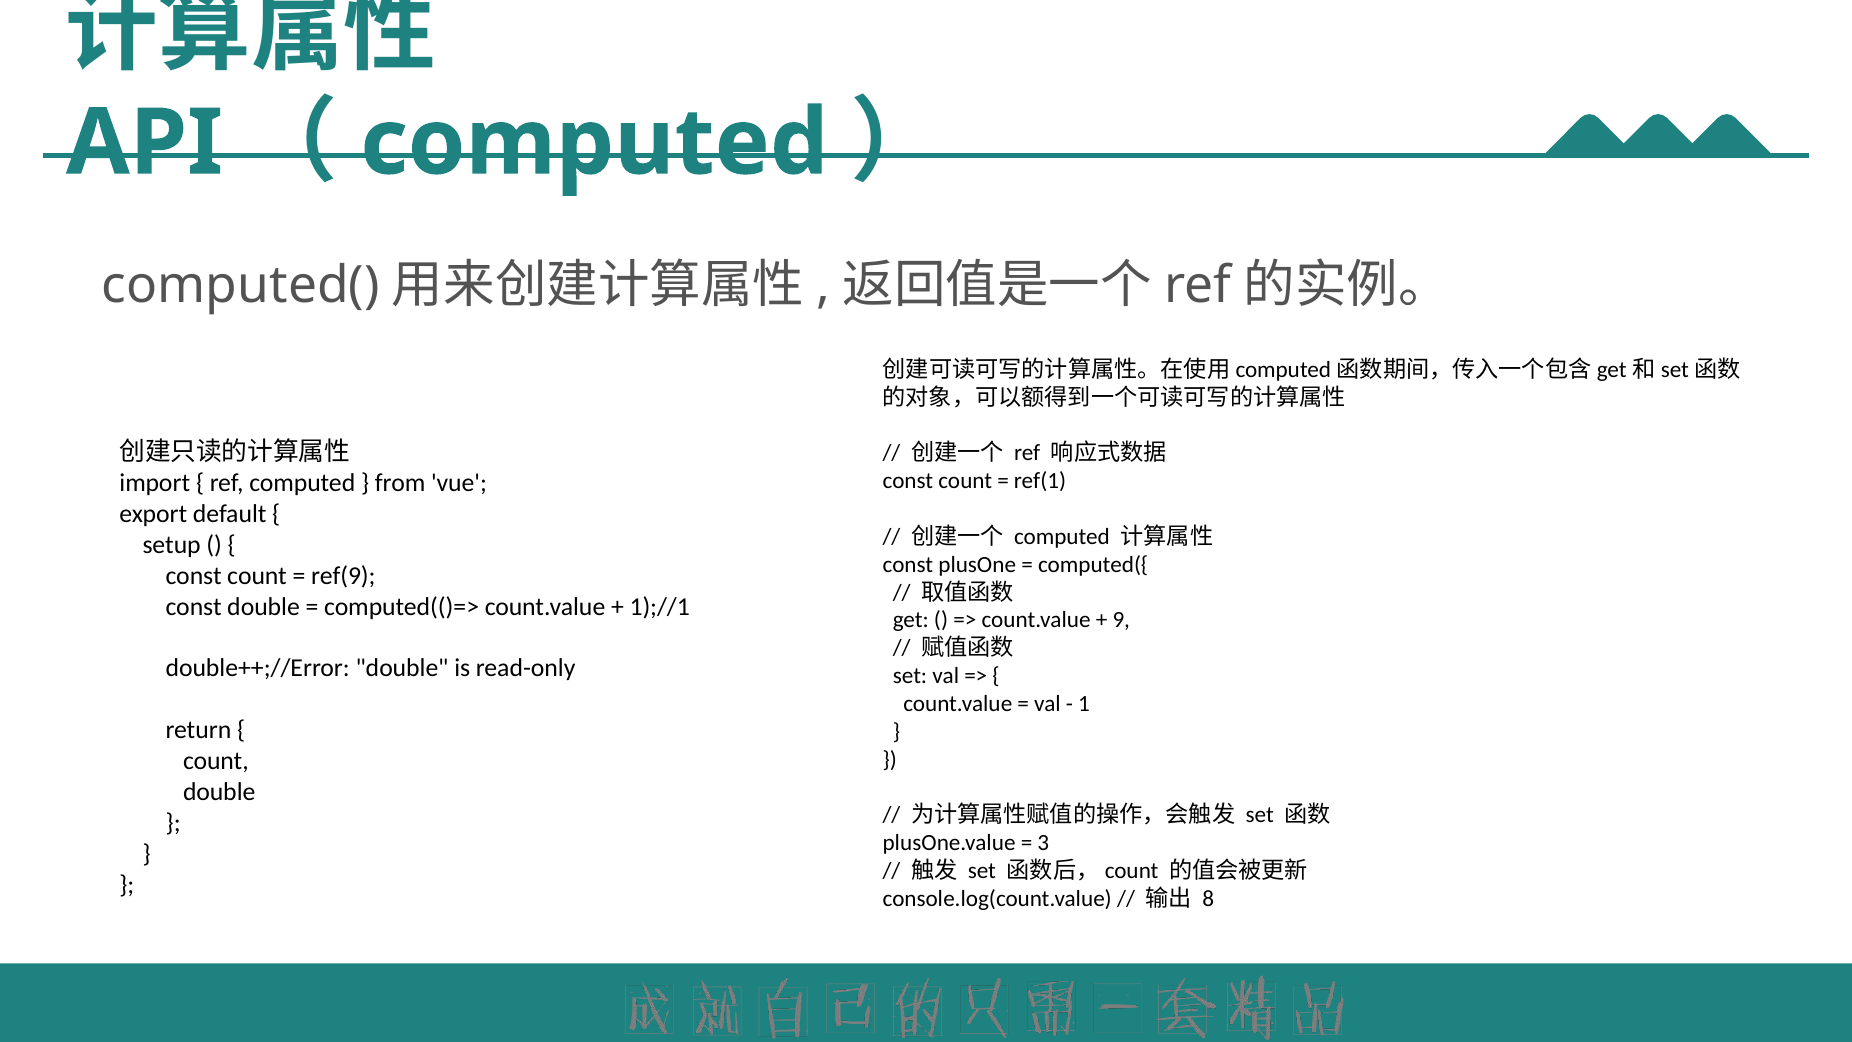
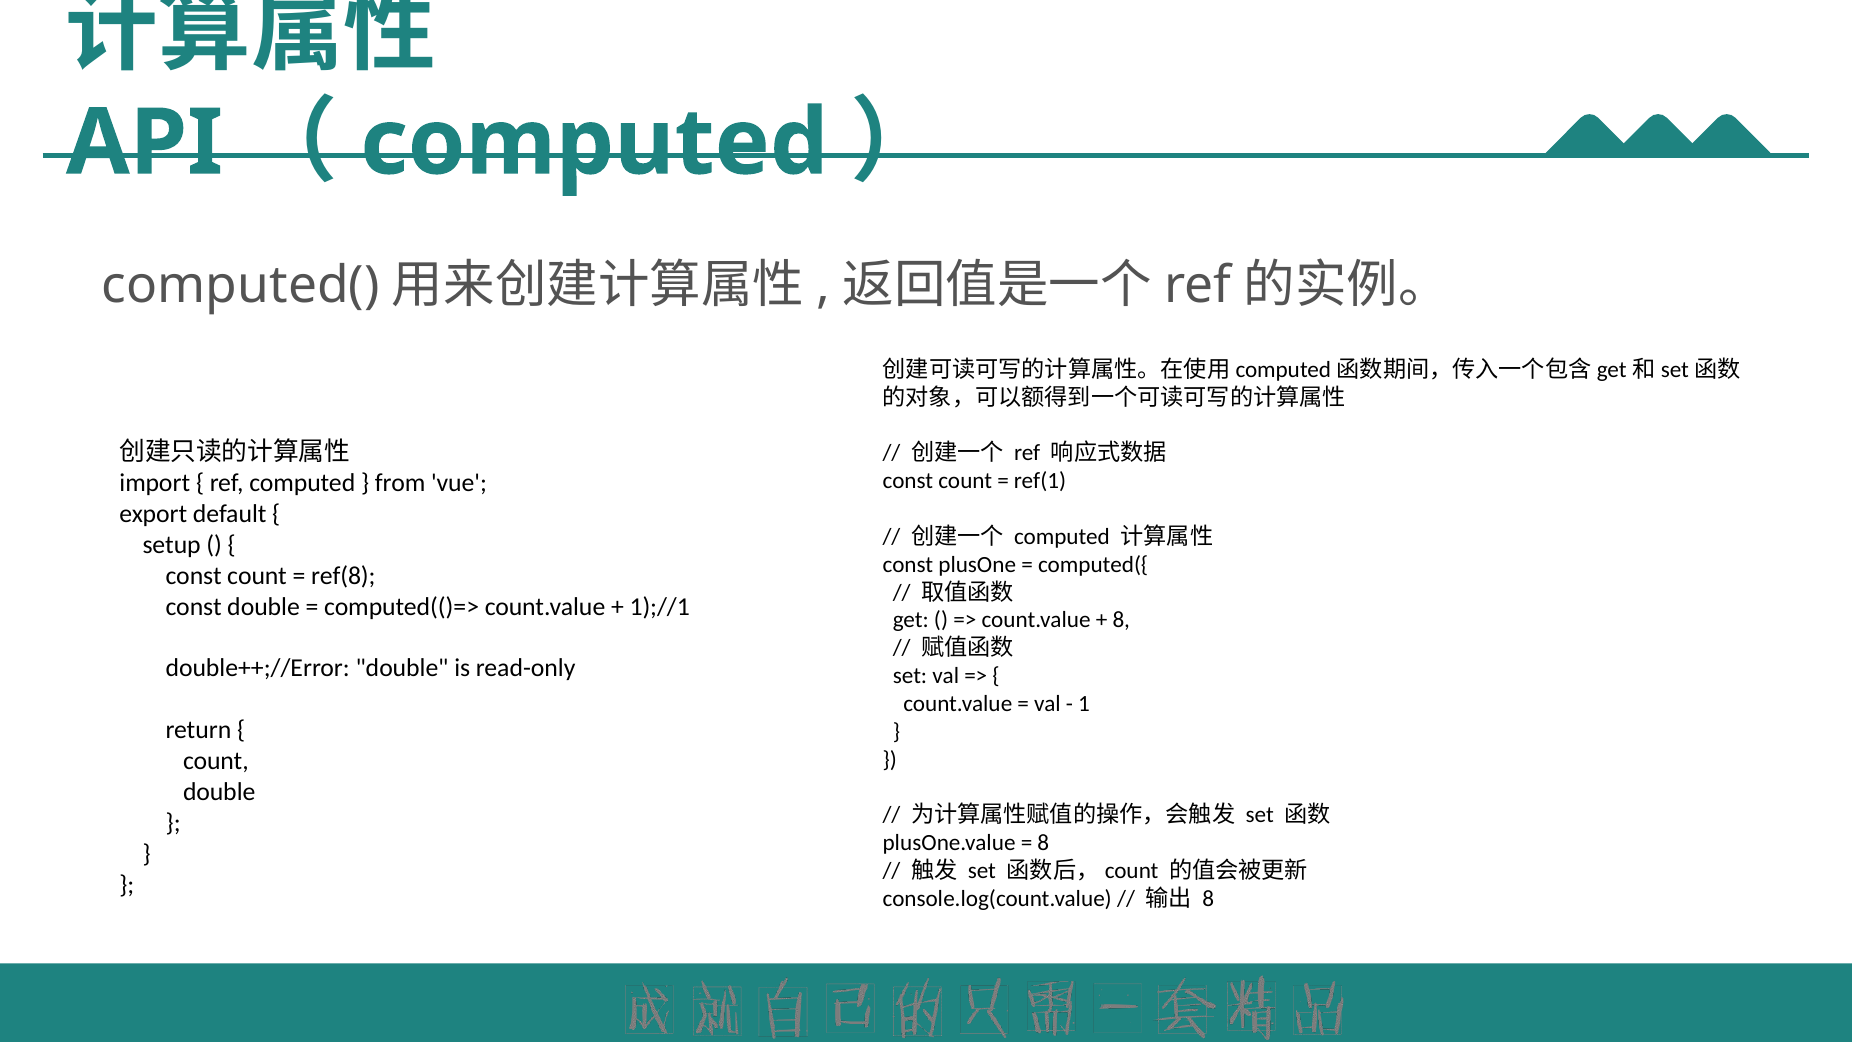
ref(9: ref(9 -> ref(8 (343, 576)
9: 9 -> 8 (1121, 620)
3: 3 -> 8 (1043, 843)
